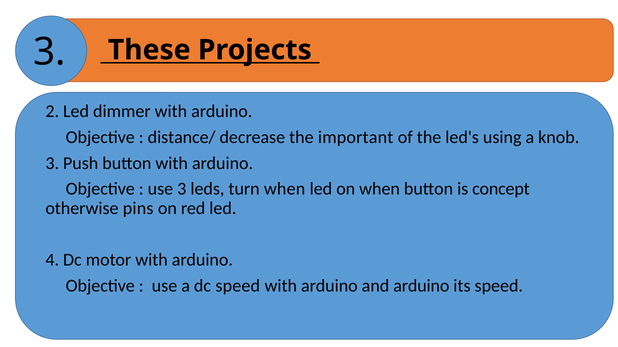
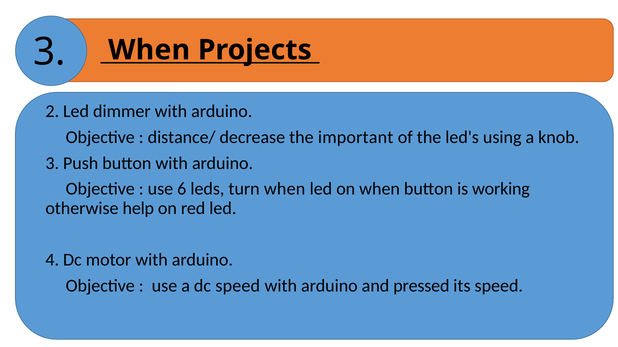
These: These -> When (149, 50)
use 3: 3 -> 6 (182, 189)
concept: concept -> working (501, 189)
pins: pins -> help (138, 209)
and arduino: arduino -> pressed (421, 286)
